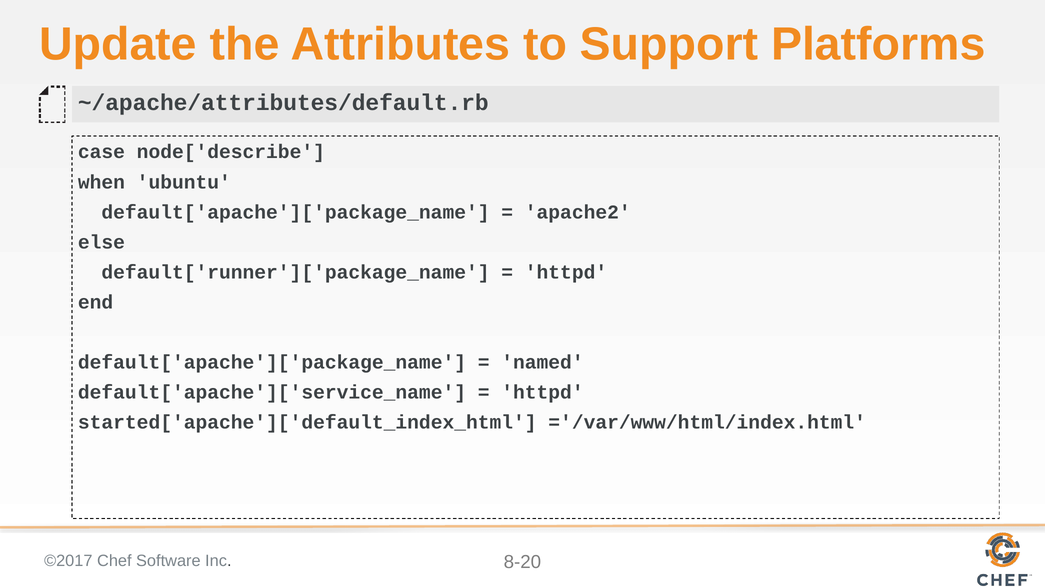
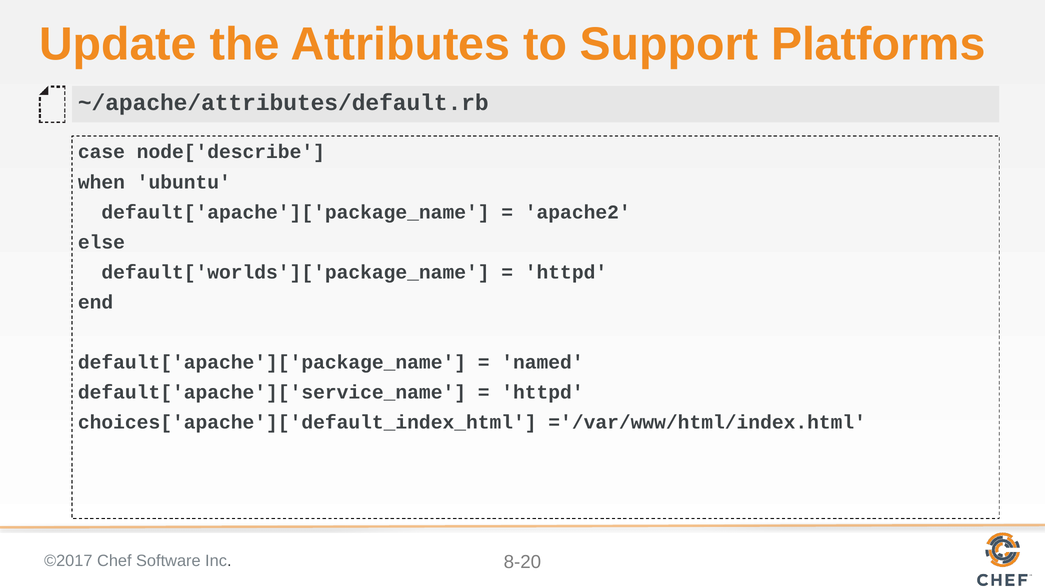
default['runner']['package_name: default['runner']['package_name -> default['worlds']['package_name (296, 272)
started['apache']['default_index_html: started['apache']['default_index_html -> choices['apache']['default_index_html (307, 422)
